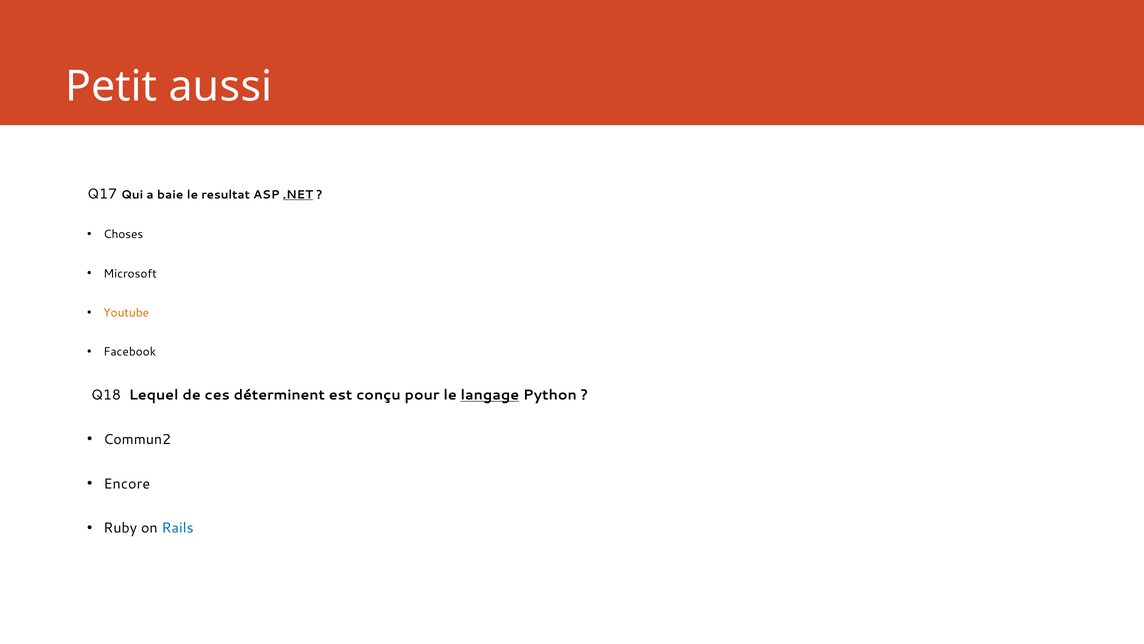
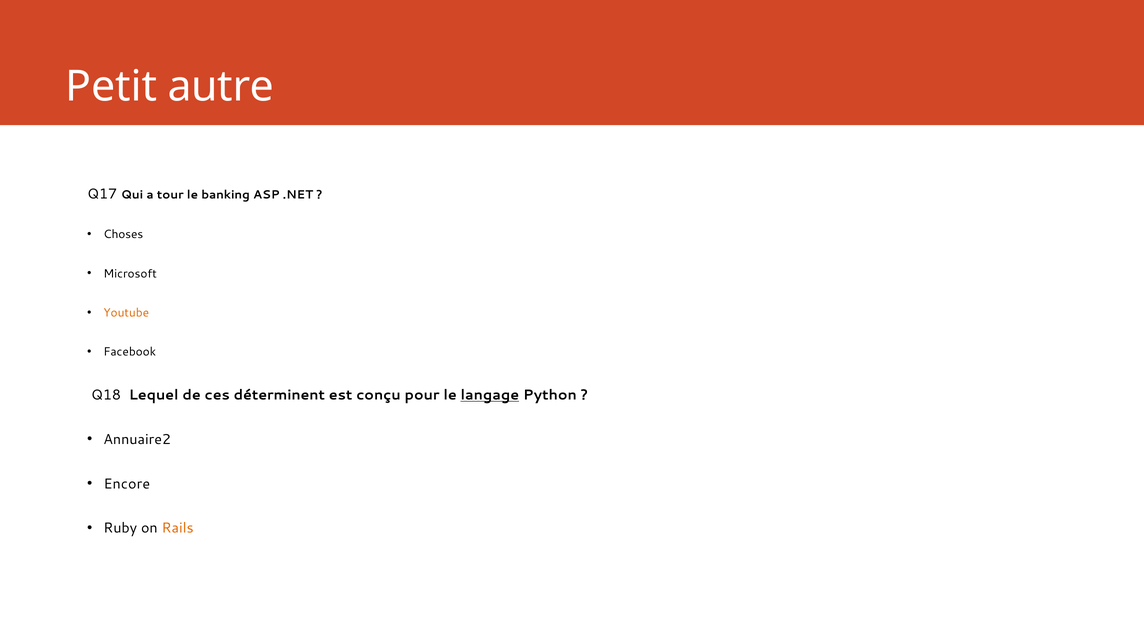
aussi: aussi -> autre (221, 86)
baie: baie -> tour (170, 195)
resultat: resultat -> banking (226, 195)
.NET underline: present -> none (298, 195)
Commun2: Commun2 -> Annuaire2 (137, 439)
Rails colour: blue -> orange (178, 528)
